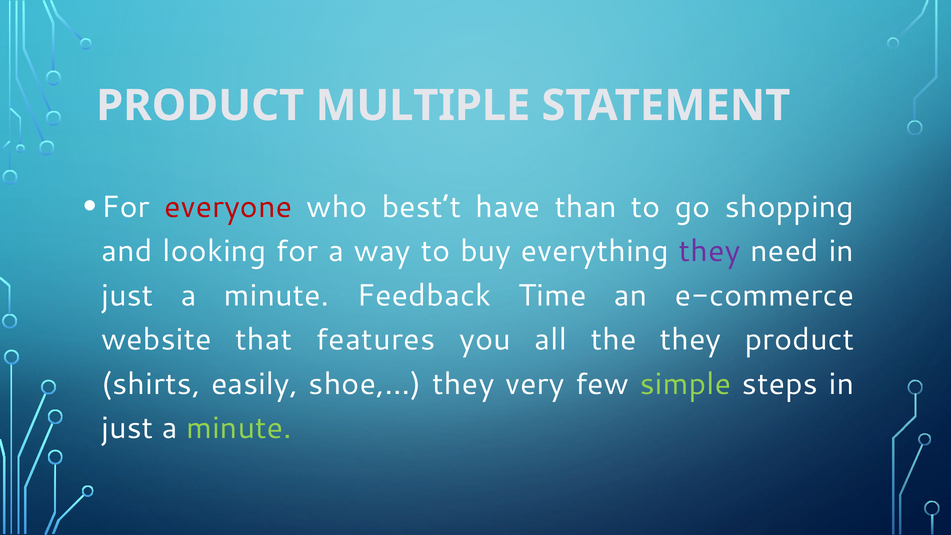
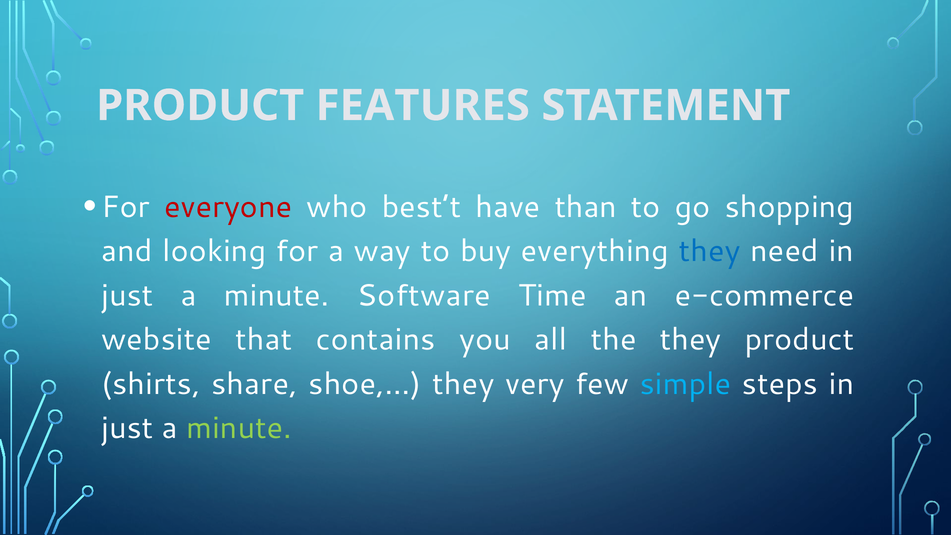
MULTIPLE: MULTIPLE -> FEATURES (423, 106)
they colour: purple -> blue (710, 251)
Feedback: Feedback -> Software (424, 295)
features: features -> contains (376, 340)
easily: easily -> share (254, 384)
simple colour: light green -> light blue (685, 384)
